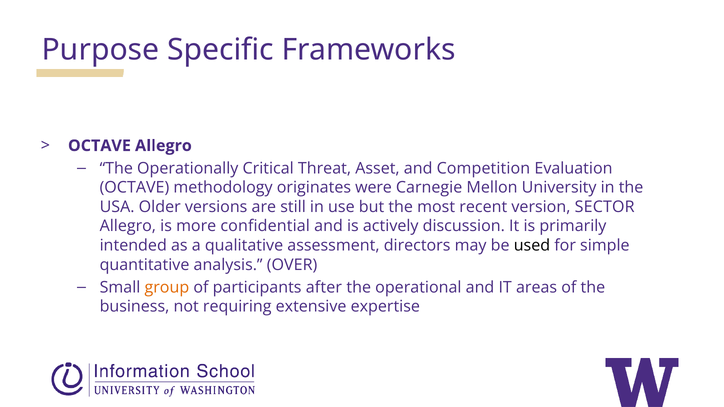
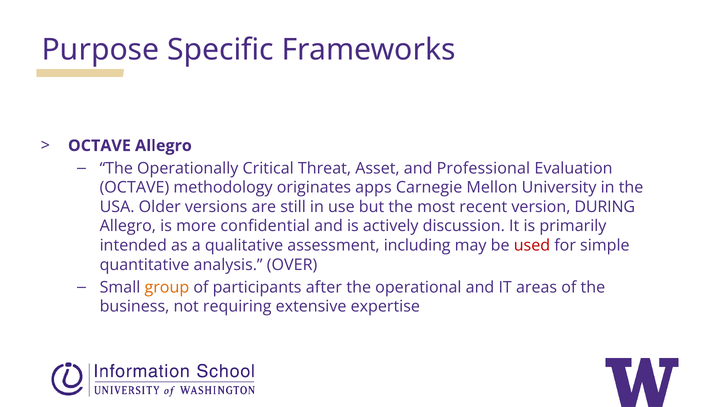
Competition: Competition -> Professional (483, 168)
were: were -> apps (373, 188)
SECTOR: SECTOR -> DURING (605, 207)
directors: directors -> including (417, 246)
used colour: black -> red (532, 246)
